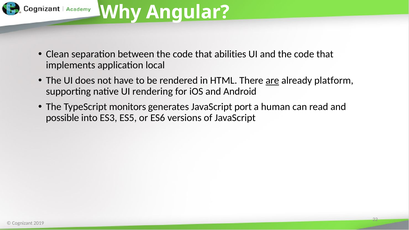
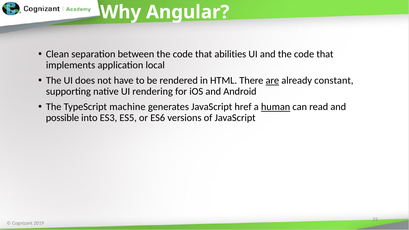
platform: platform -> constant (334, 81)
monitors: monitors -> machine (127, 107)
port: port -> href (243, 107)
human underline: none -> present (276, 107)
